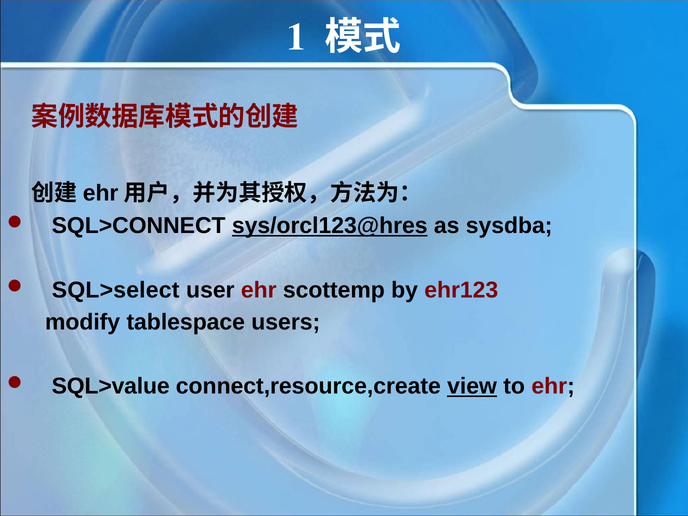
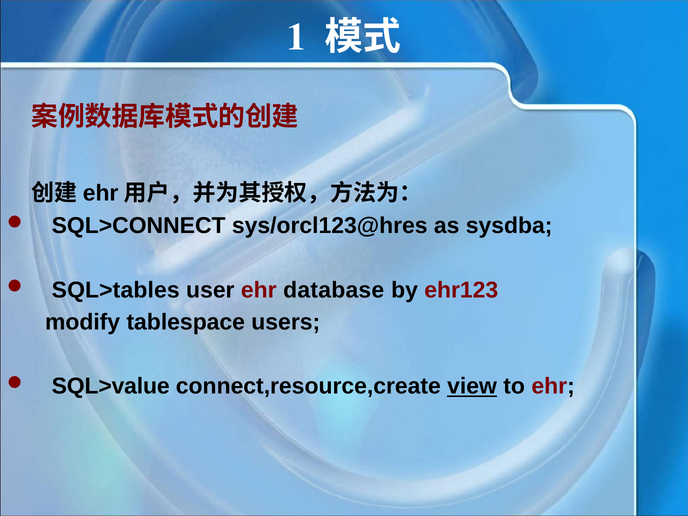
sys/orcl123@hres underline: present -> none (330, 226)
SQL>select: SQL>select -> SQL>tables (116, 290)
scottemp: scottemp -> database (334, 290)
